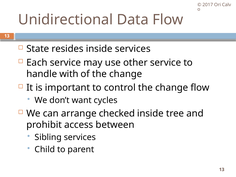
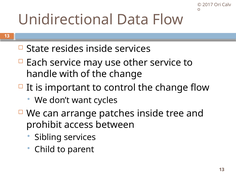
checked: checked -> patches (117, 113)
